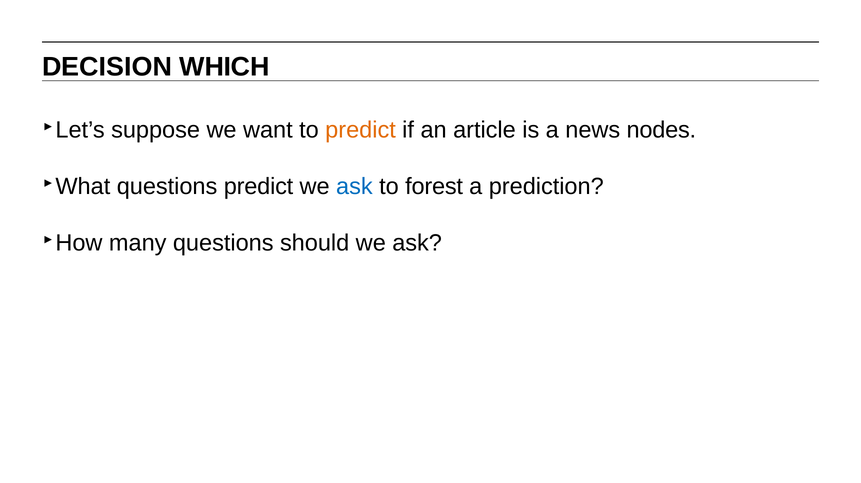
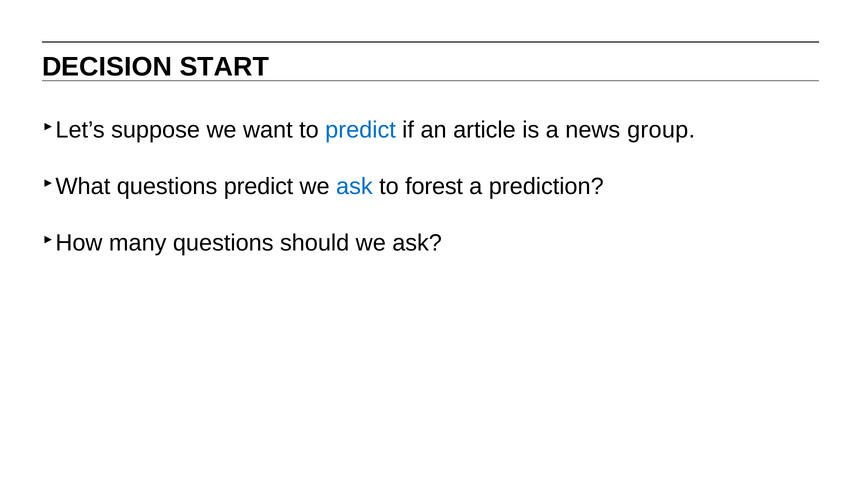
WHICH: WHICH -> START (224, 67)
predict colour: orange -> blue (361, 130)
nodes: nodes -> group (661, 130)
